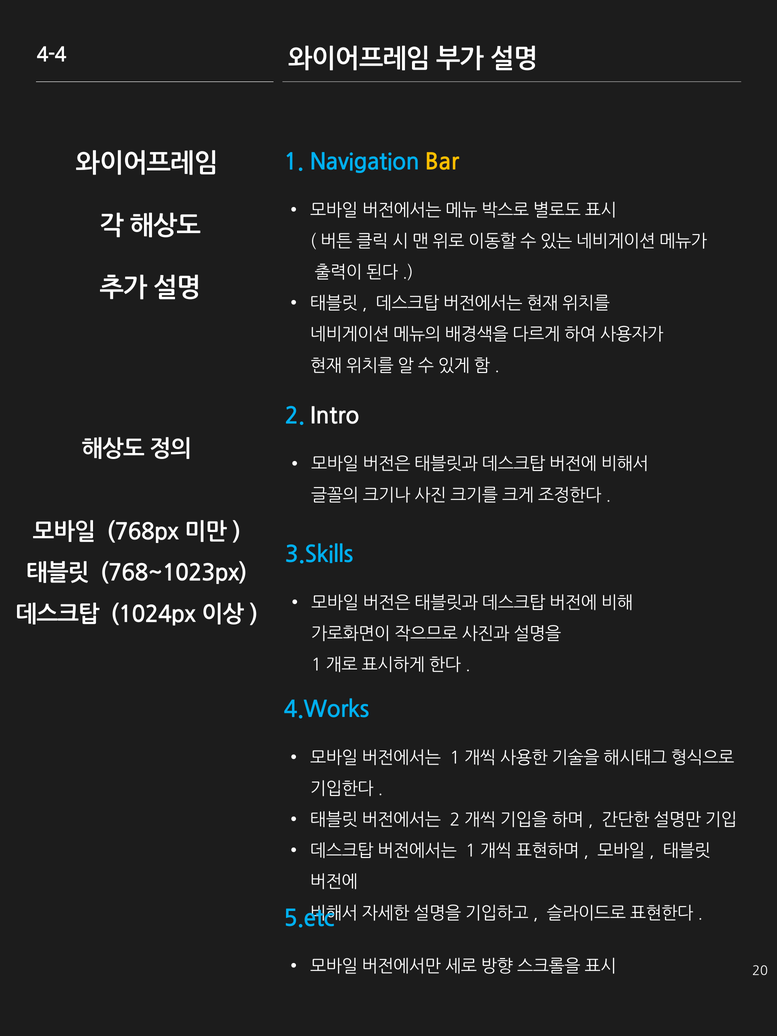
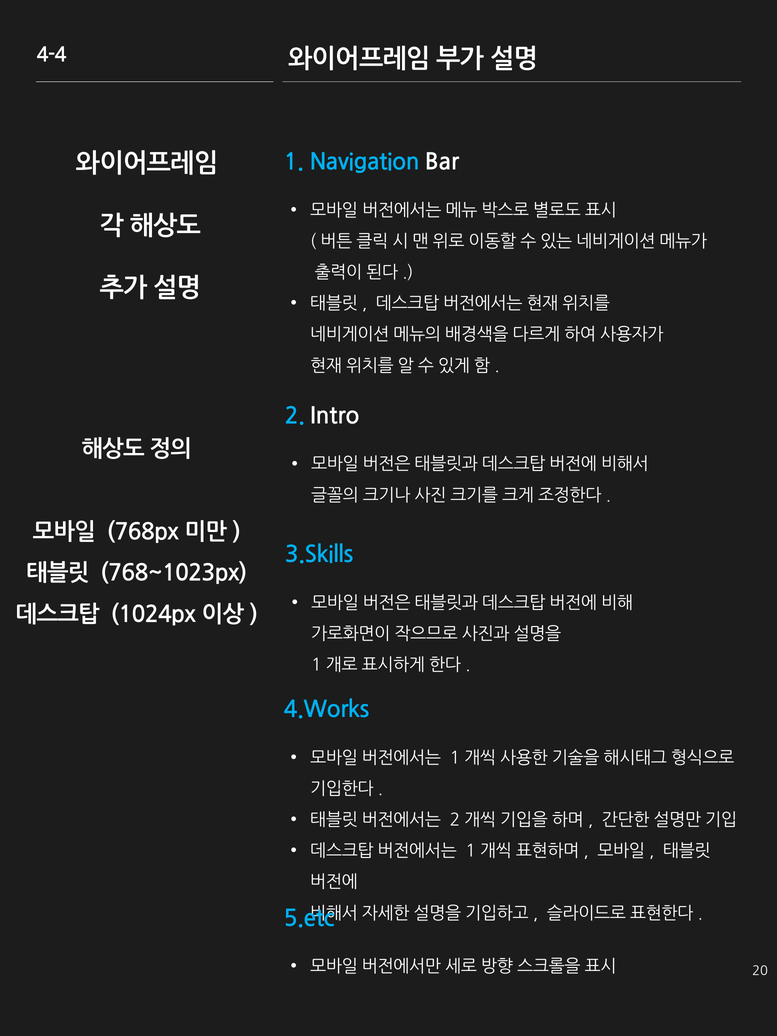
Bar colour: yellow -> white (442, 162)
